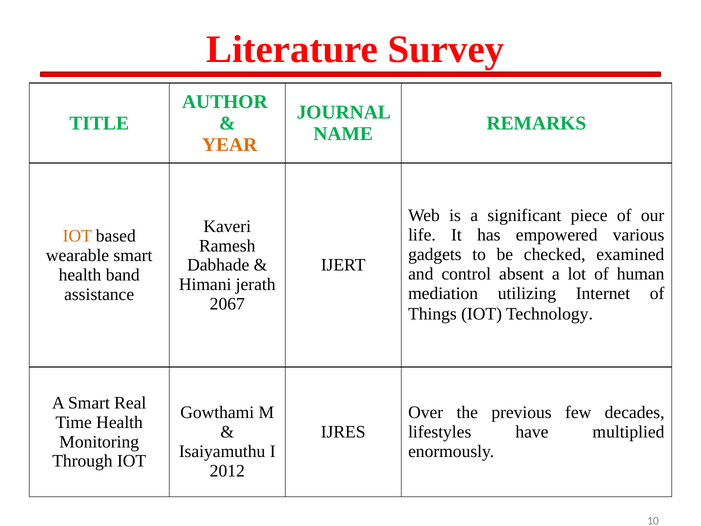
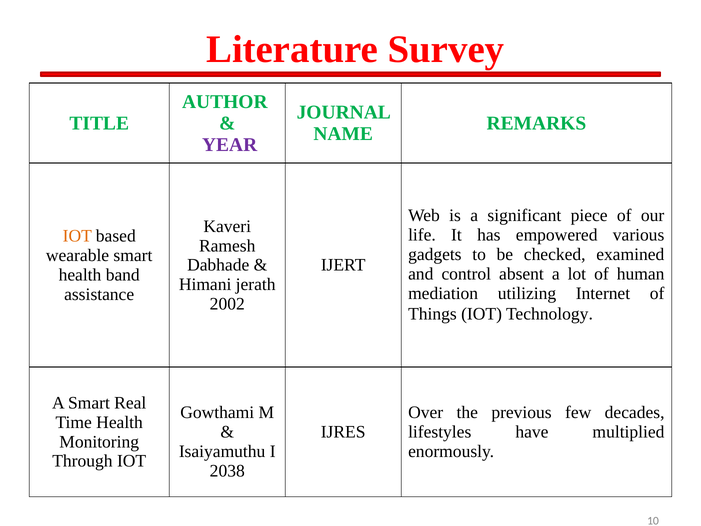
YEAR colour: orange -> purple (230, 145)
2067: 2067 -> 2002 (227, 304)
2012: 2012 -> 2038 (227, 471)
